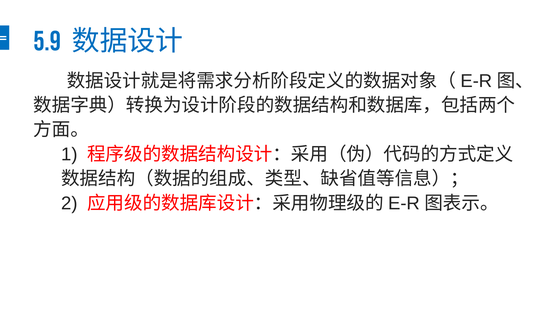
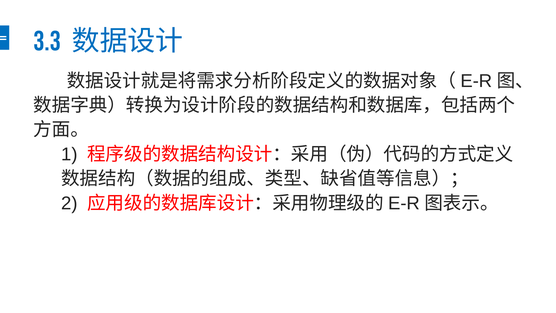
5.9: 5.9 -> 3.3 (47, 41)
